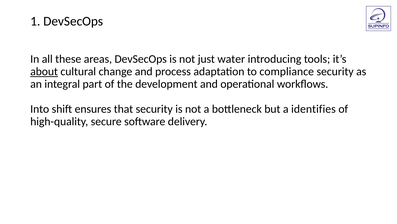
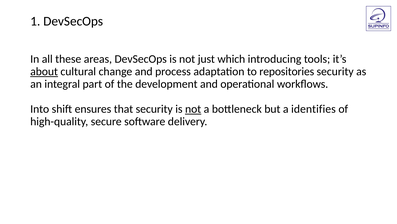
water: water -> which (231, 59)
compliance: compliance -> repositories (287, 71)
not underline: none -> present (193, 109)
